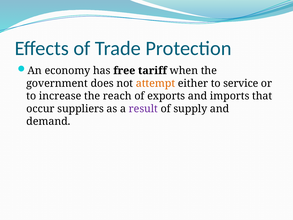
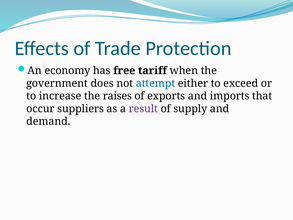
attempt colour: orange -> blue (155, 83)
service: service -> exceed (241, 83)
reach: reach -> raises (117, 96)
